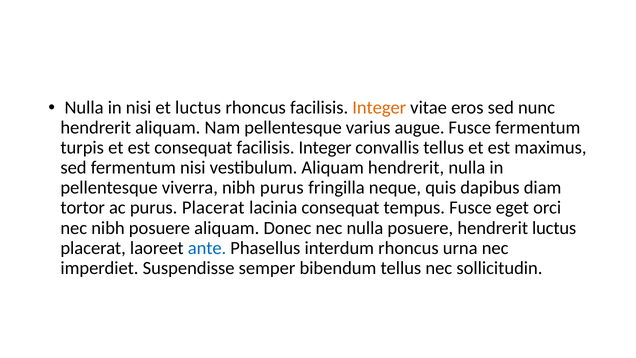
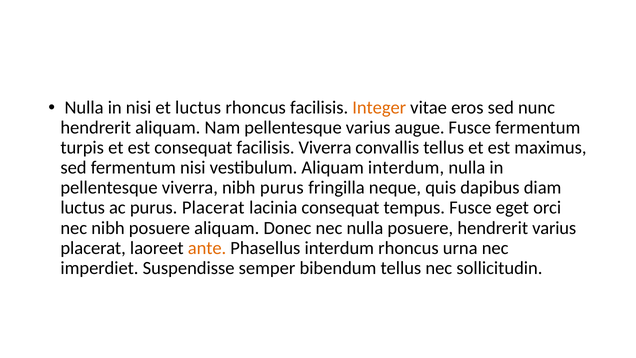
consequat facilisis Integer: Integer -> Viverra (325, 148)
Aliquam hendrerit: hendrerit -> interdum (406, 168)
tortor: tortor -> luctus (83, 208)
hendrerit luctus: luctus -> varius (554, 228)
ante colour: blue -> orange (207, 248)
